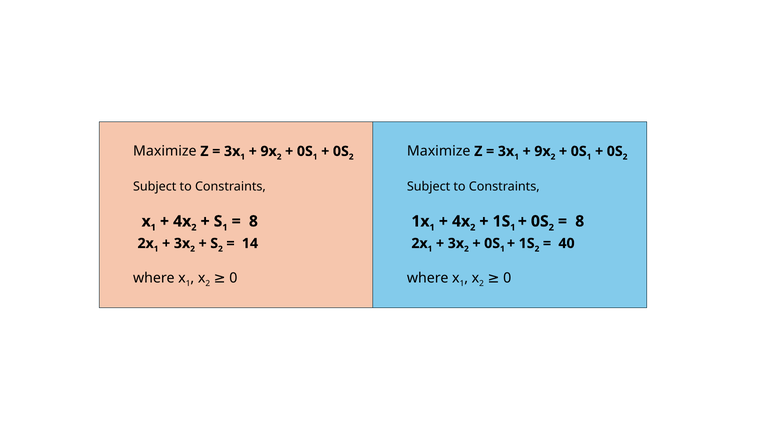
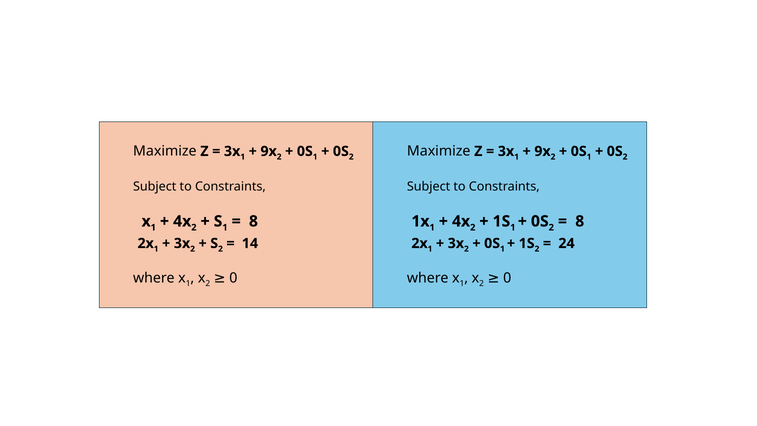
40: 40 -> 24 (567, 243)
